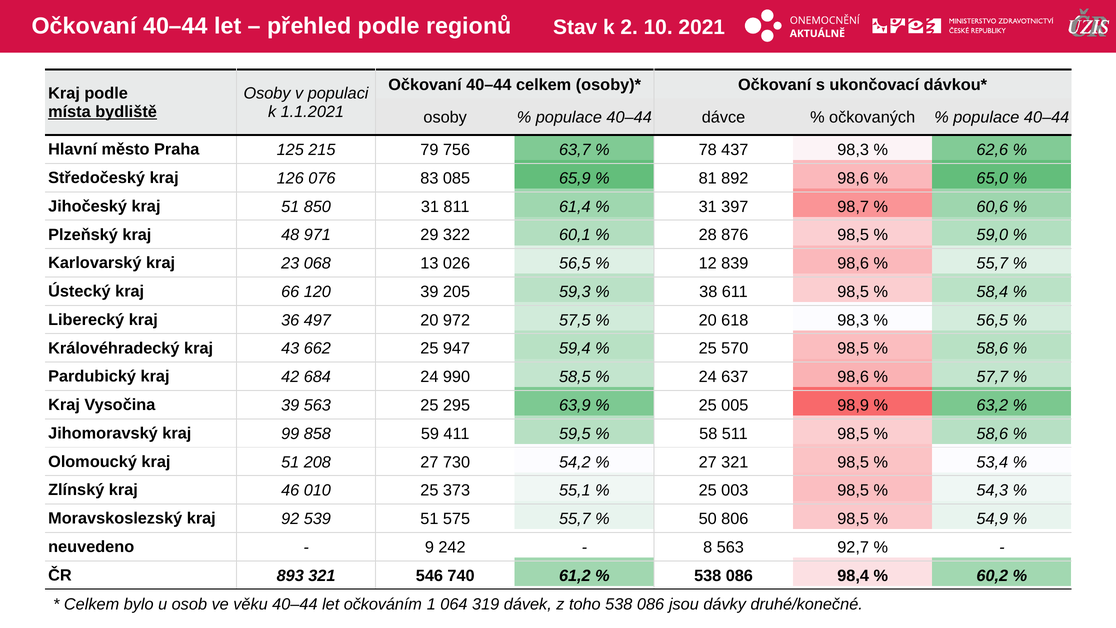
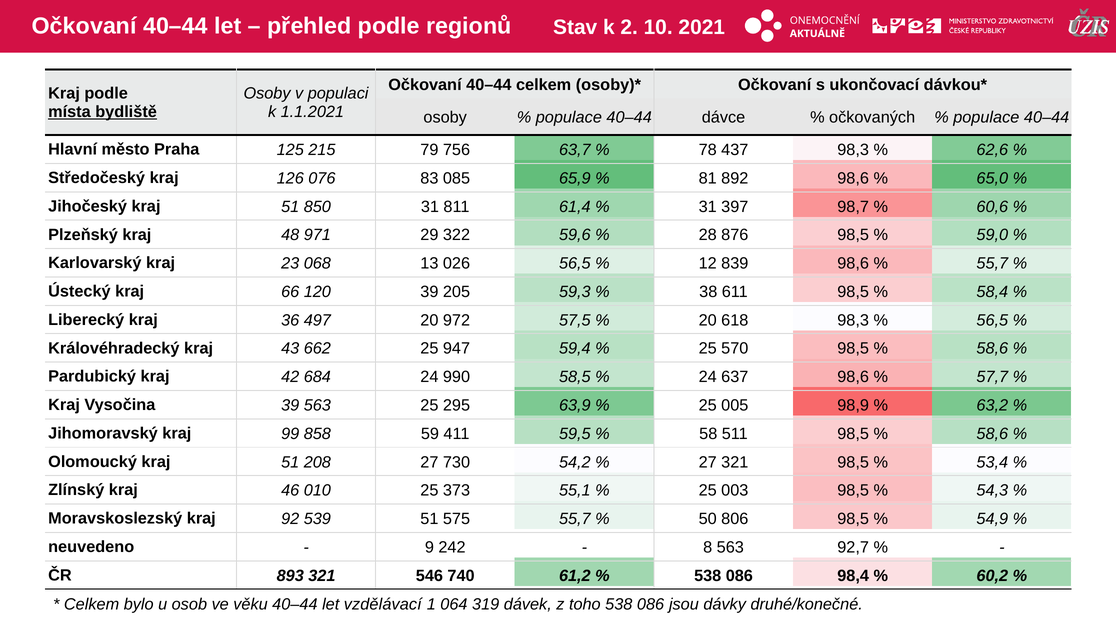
60,1: 60,1 -> 59,6 (575, 235)
očkováním: očkováním -> vzdělávací (383, 604)
